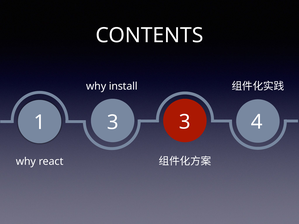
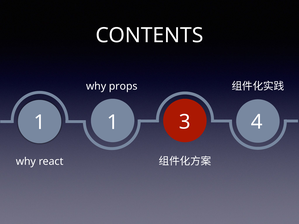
install: install -> props (123, 86)
1 3: 3 -> 1 (113, 123)
